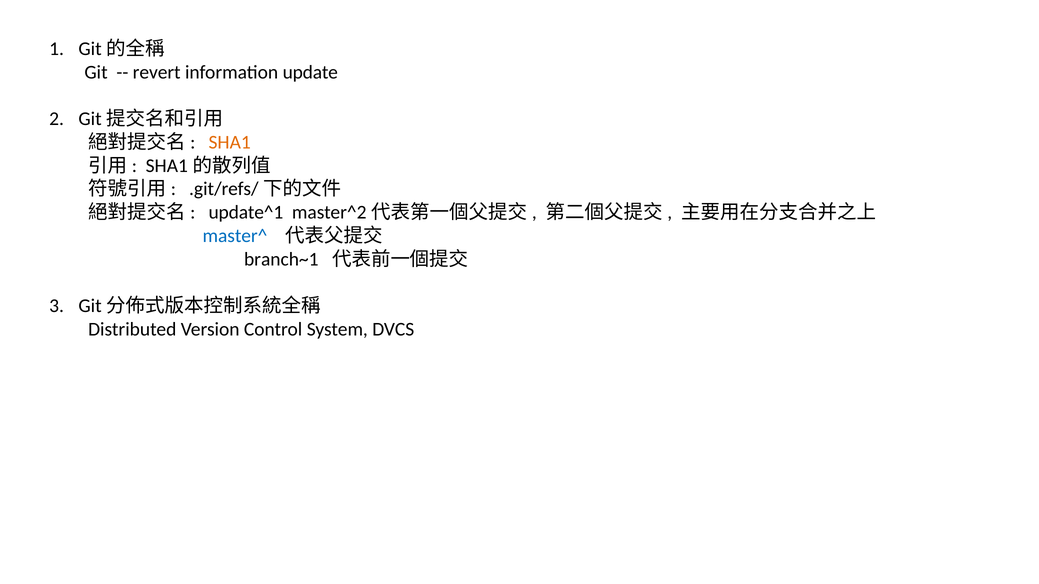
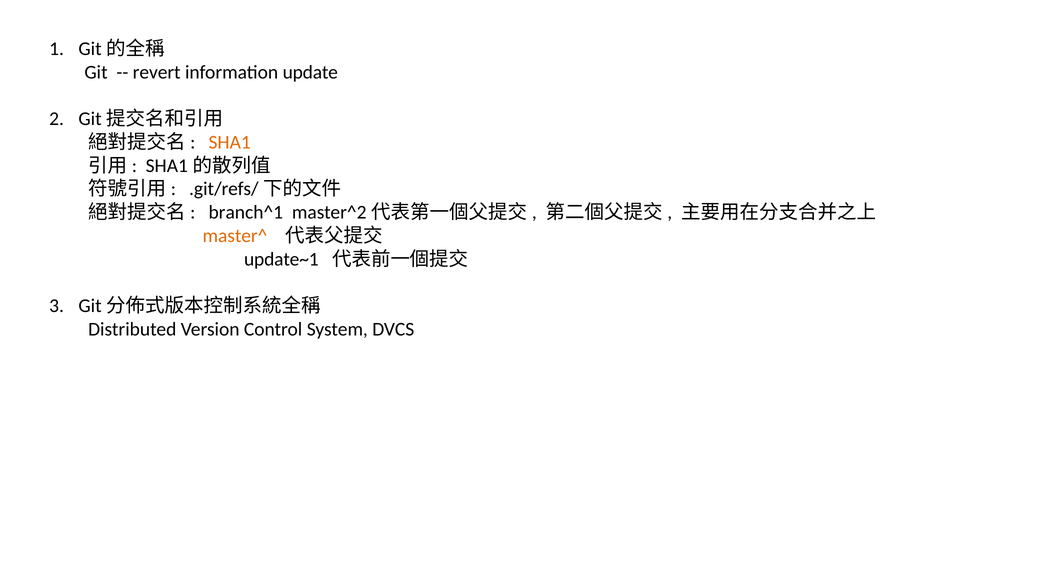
update^1: update^1 -> branch^1 (246, 213)
master^ colour: blue -> orange (235, 236)
branch~1: branch~1 -> update~1 (281, 259)
